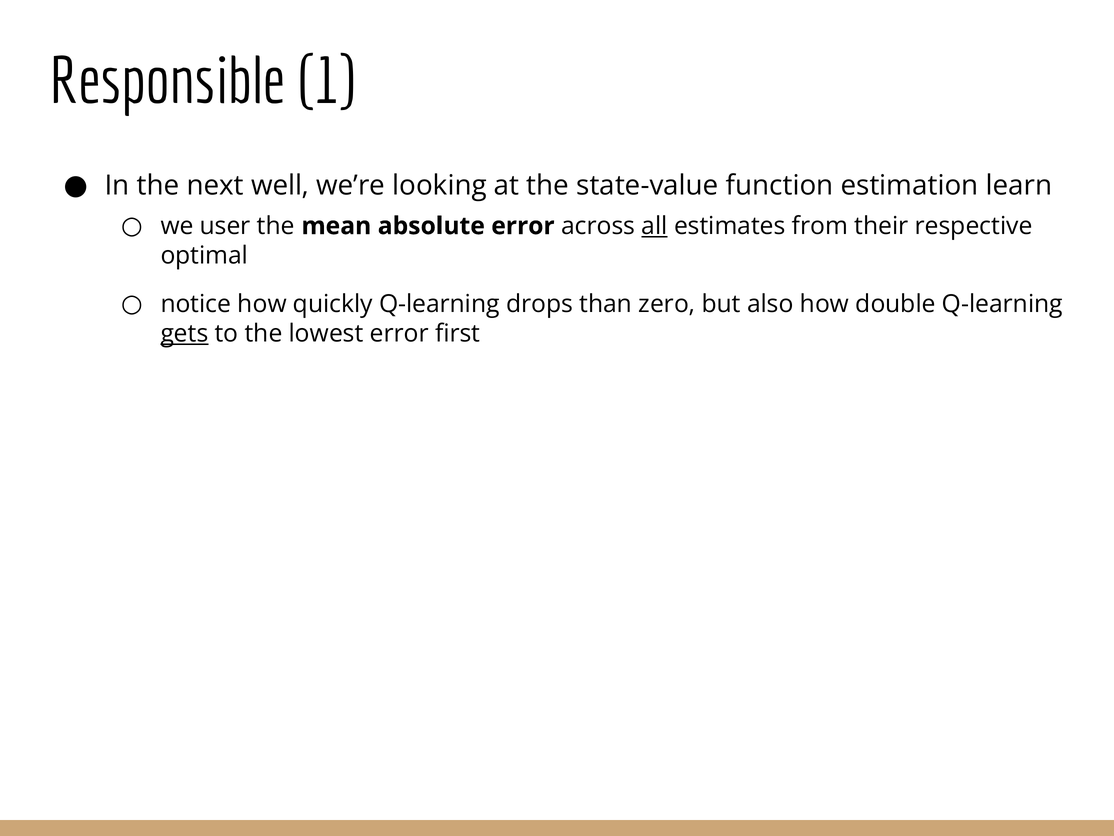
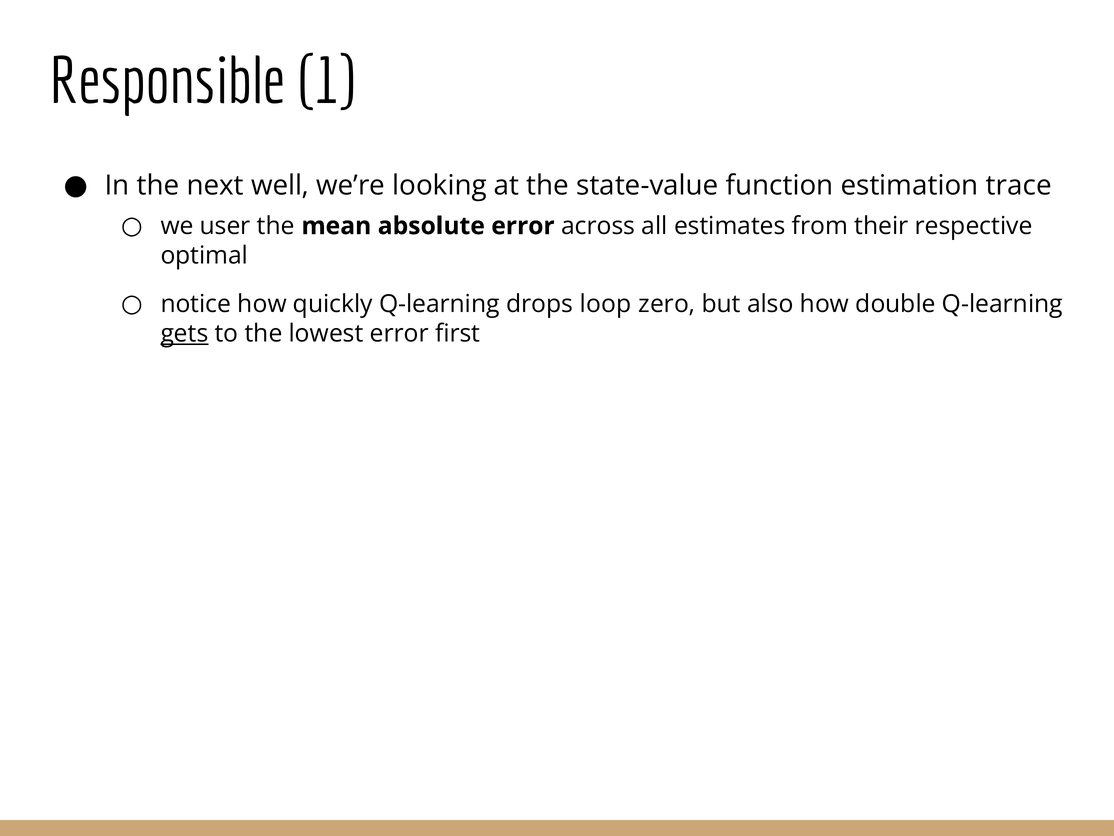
learn: learn -> trace (1019, 185)
all underline: present -> none (655, 226)
than: than -> loop (606, 304)
